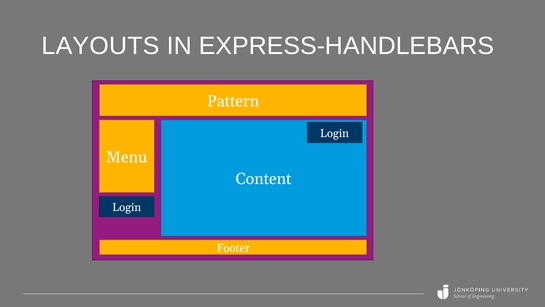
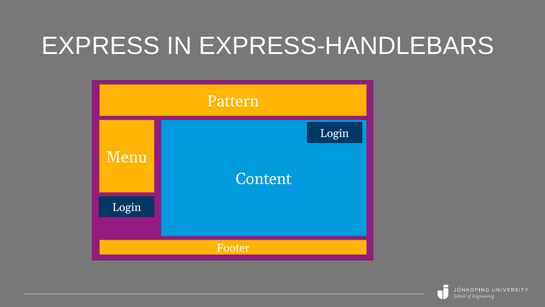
LAYOUTS: LAYOUTS -> EXPRESS (101, 46)
